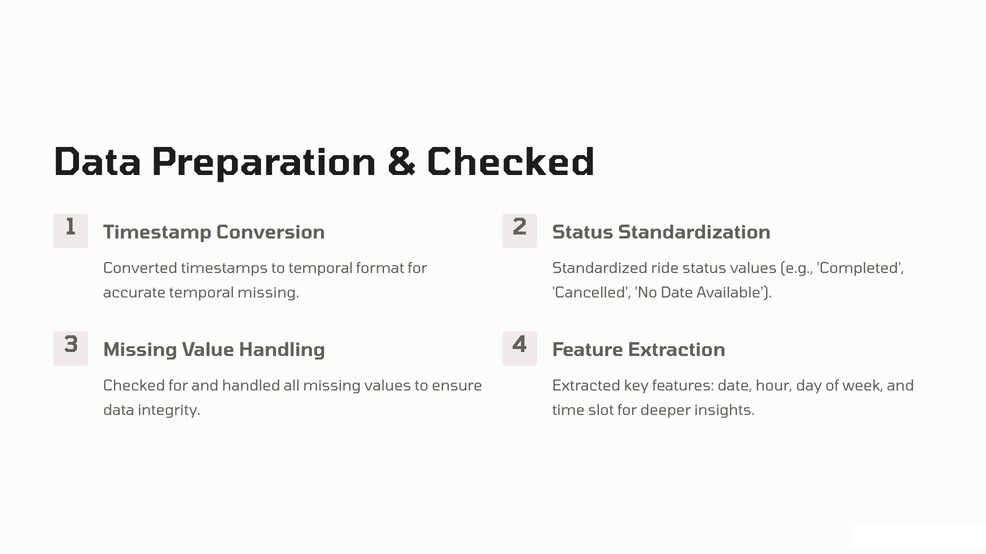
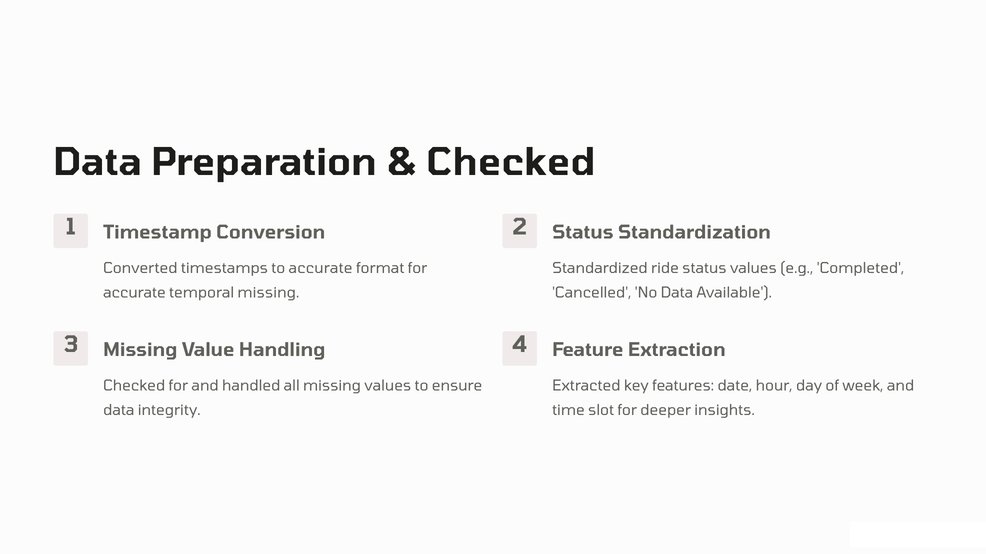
to temporal: temporal -> accurate (321, 269)
No Date: Date -> Data (677, 293)
